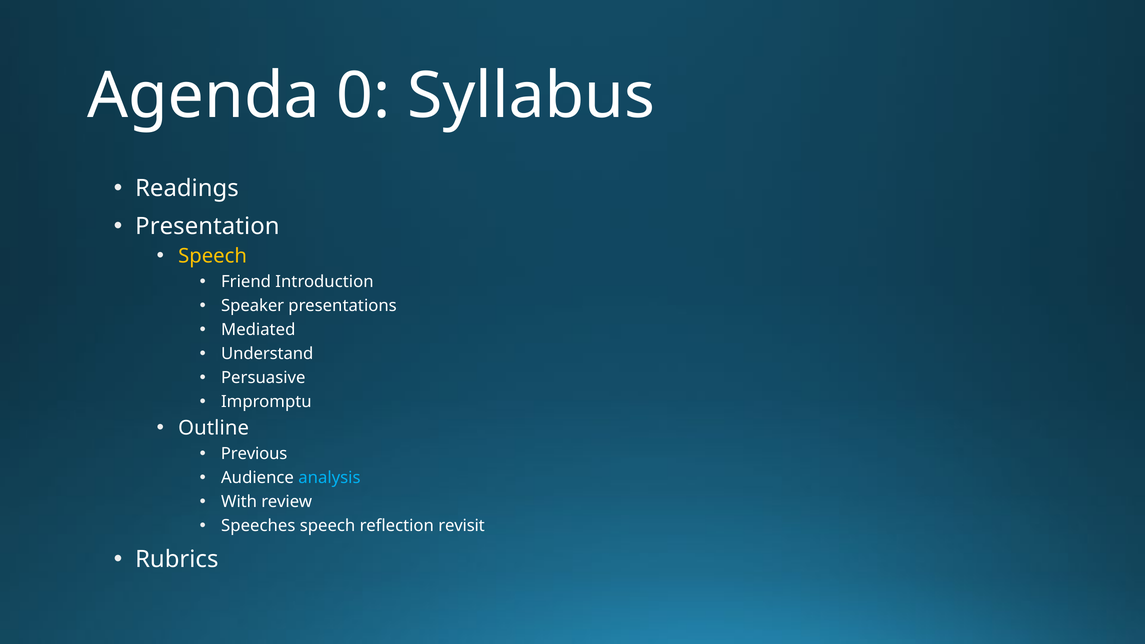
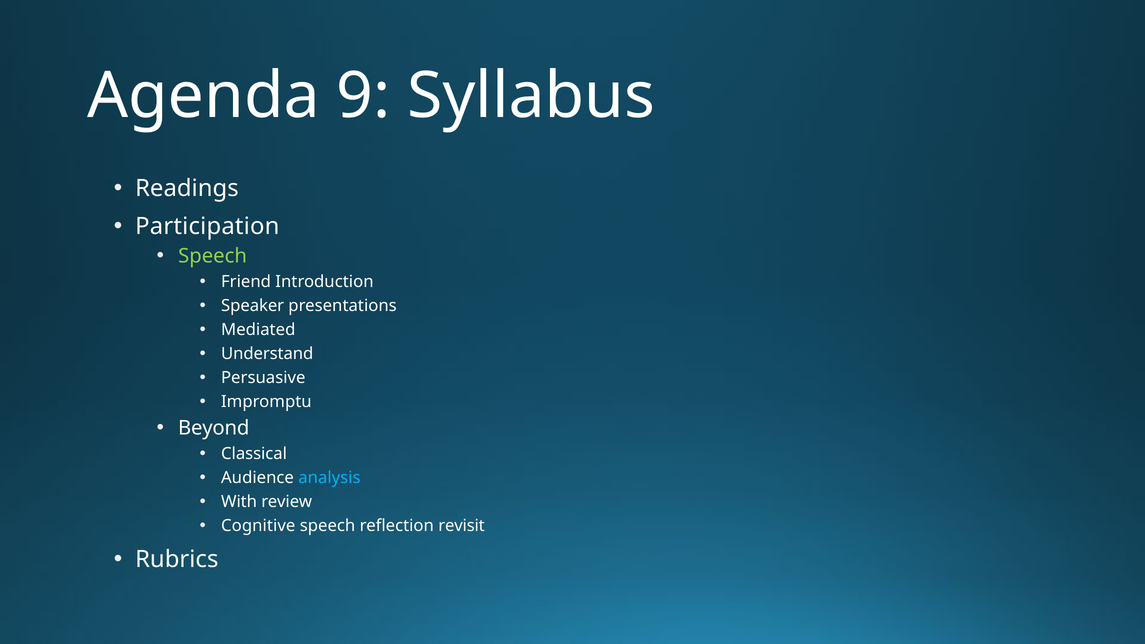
0: 0 -> 9 (364, 96)
Presentation: Presentation -> Participation (207, 226)
Speech colour: yellow -> light green (213, 256)
Outline: Outline -> Beyond (214, 428)
Previous: Previous -> Classical (254, 454)
Speeches: Speeches -> Cognitive (258, 526)
